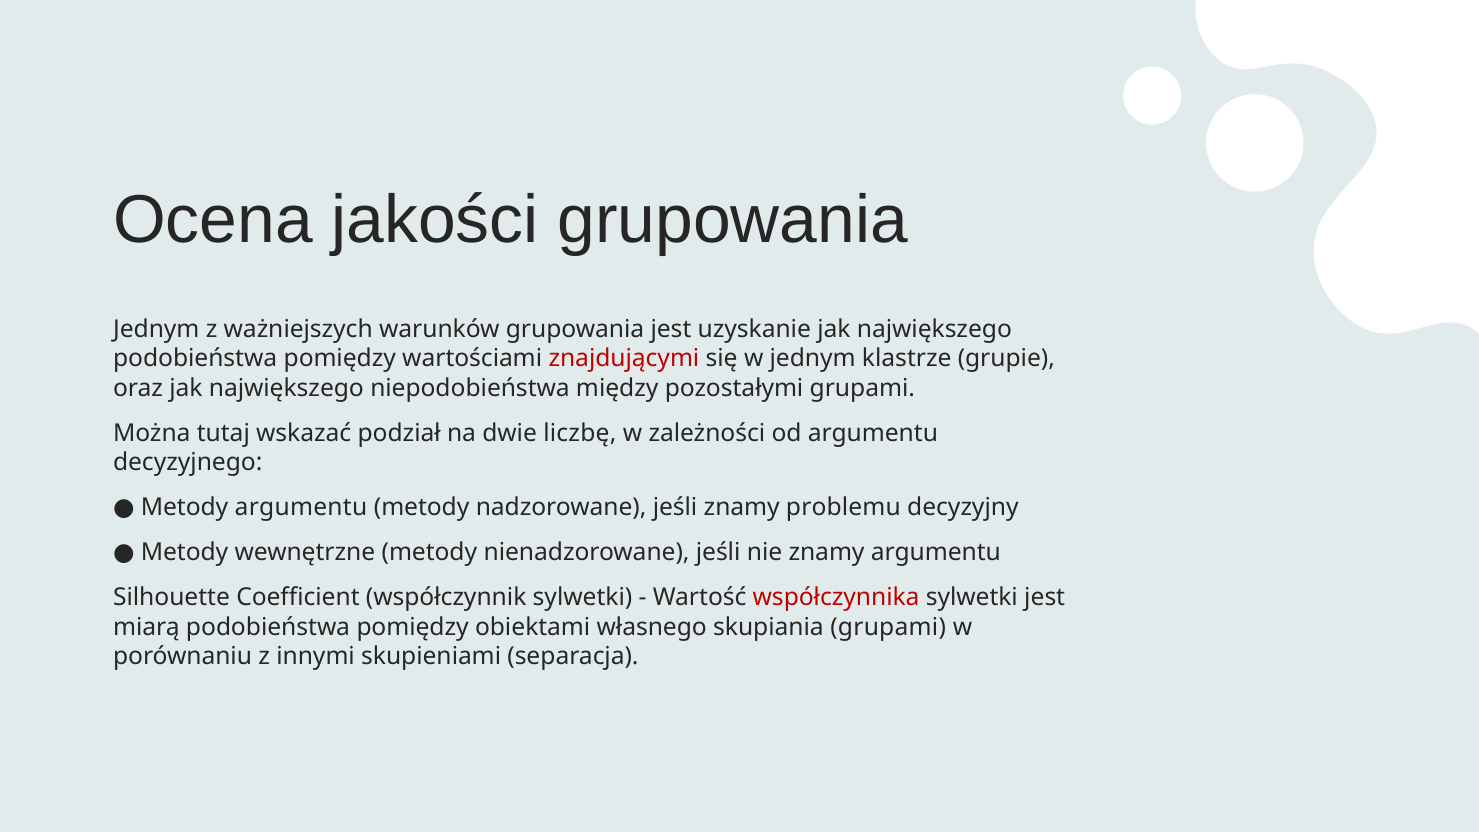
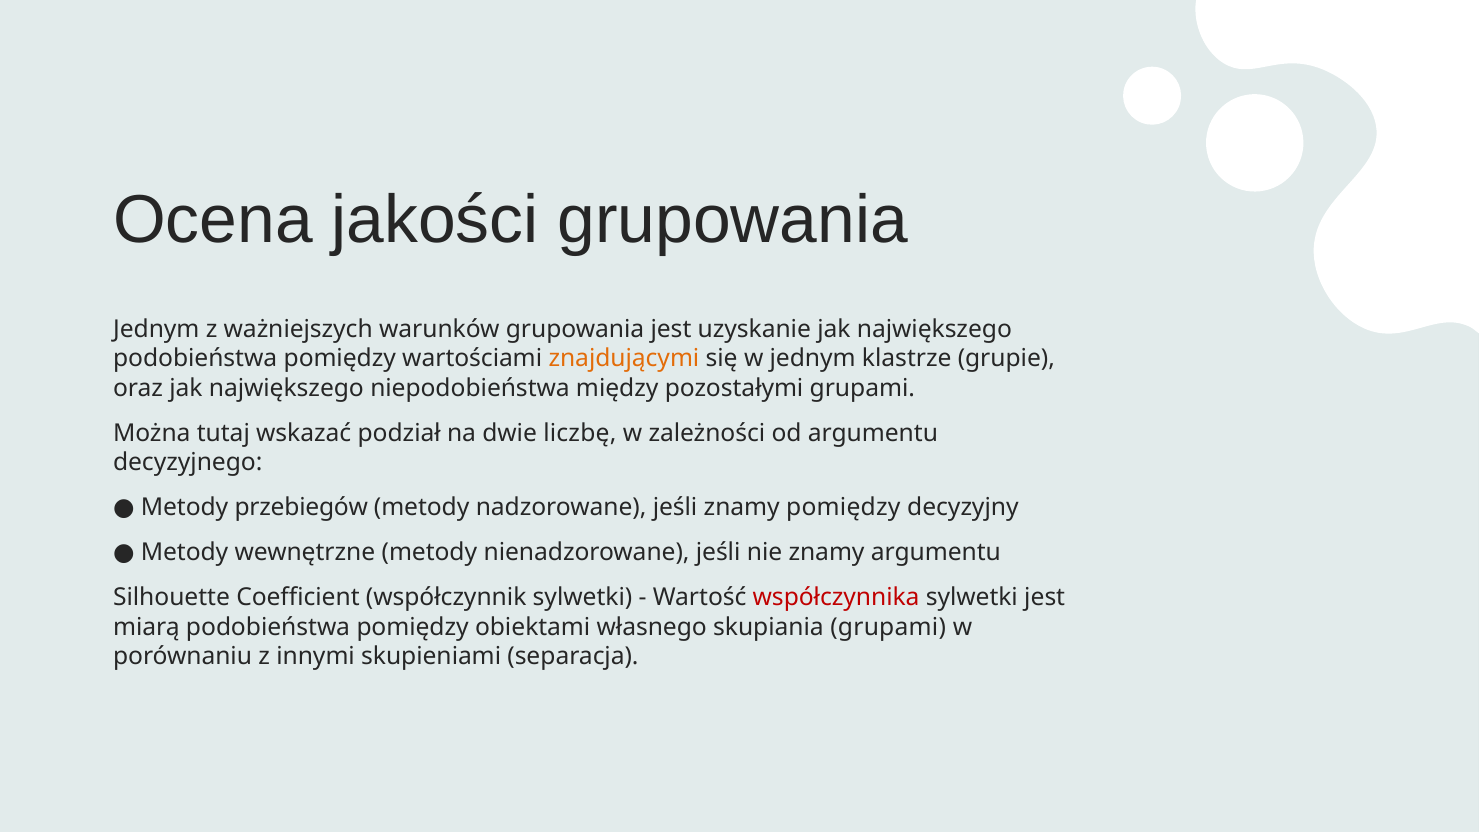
znajdującymi colour: red -> orange (624, 359)
Metody argumentu: argumentu -> przebiegów (301, 508)
znamy problemu: problemu -> pomiędzy (843, 508)
